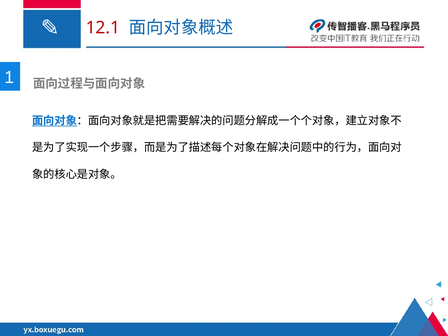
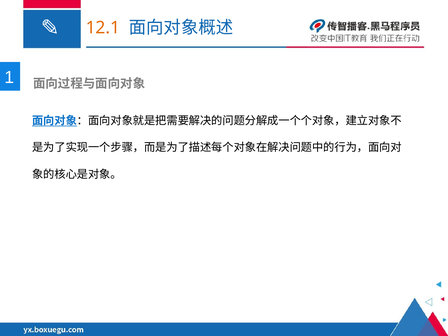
12.1 colour: red -> orange (103, 28)
